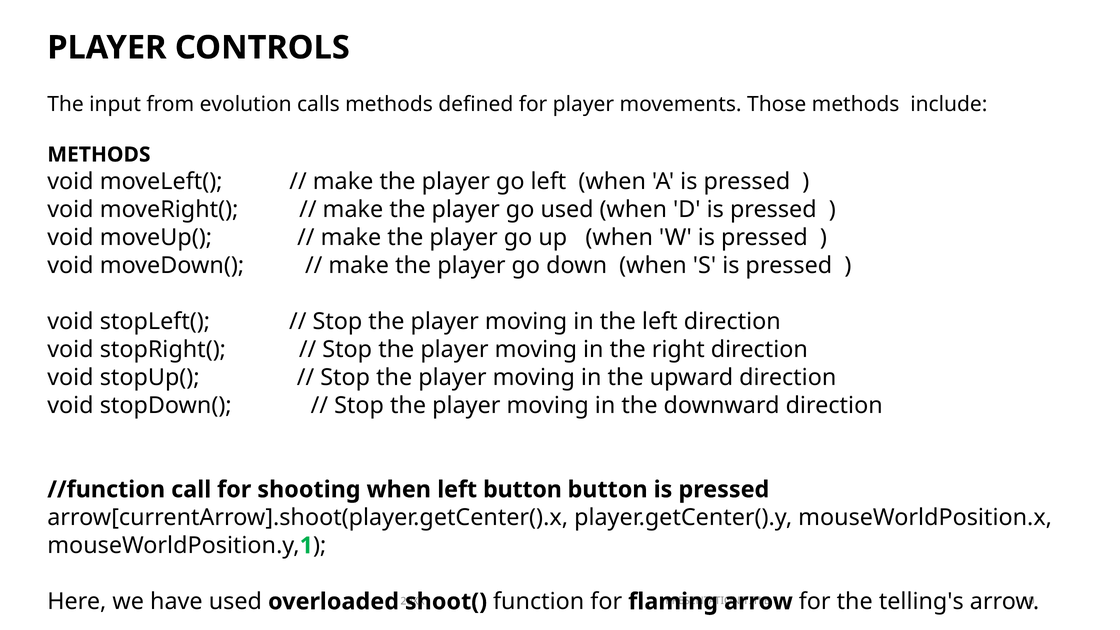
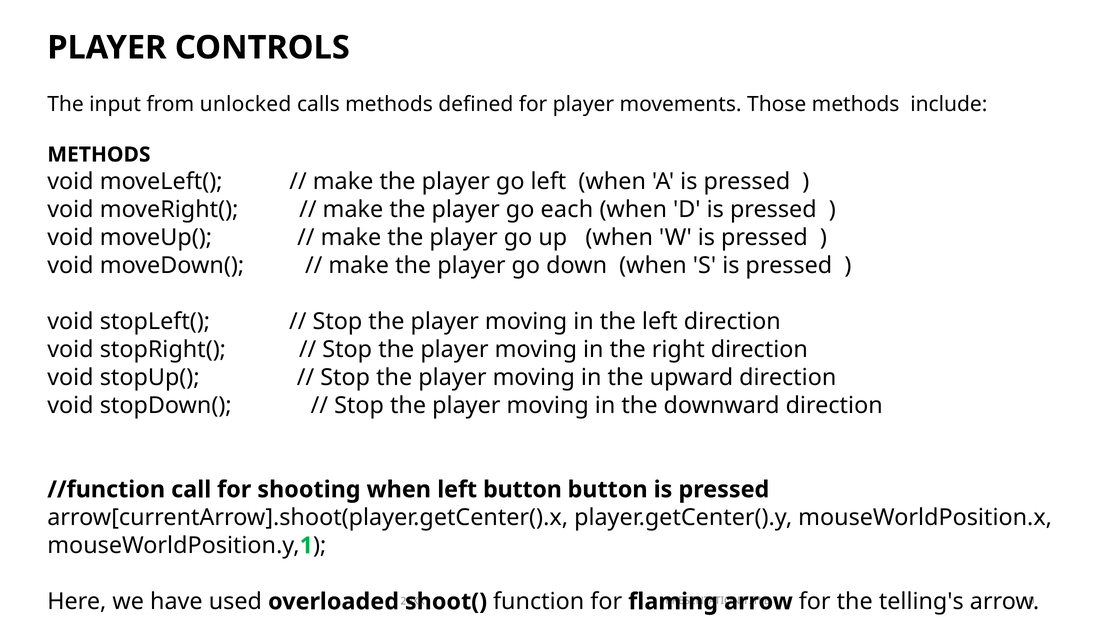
evolution: evolution -> unlocked (246, 104)
go used: used -> each (567, 209)
